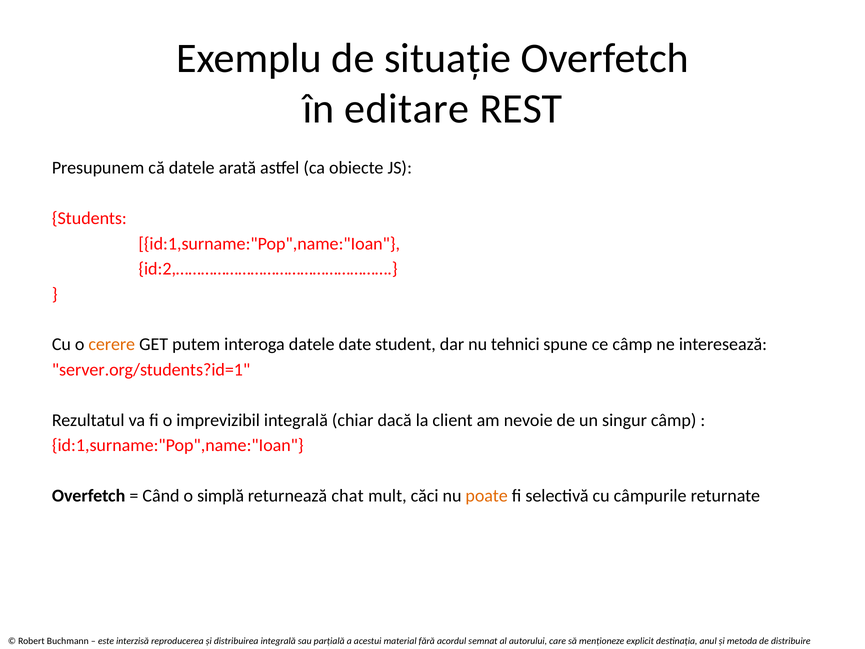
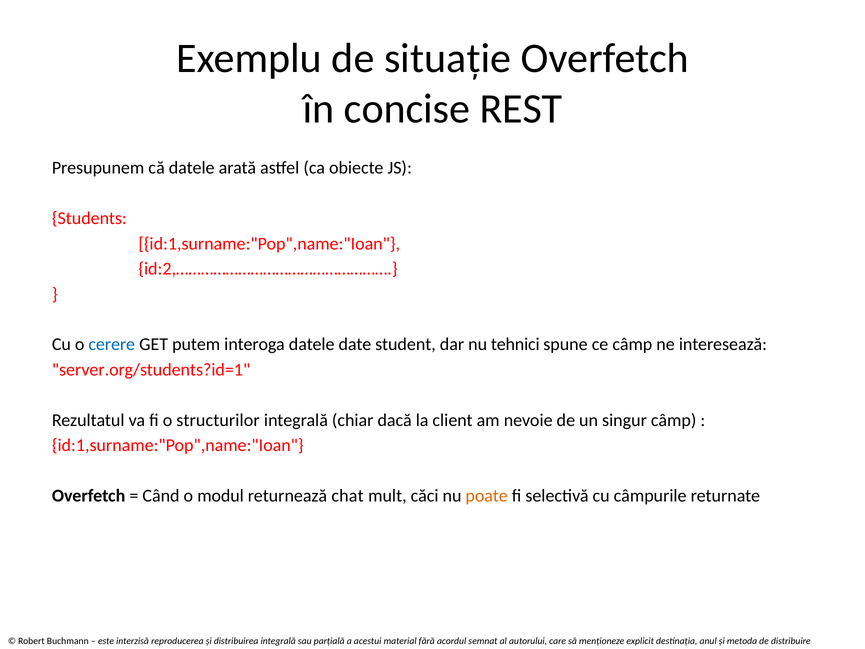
editare: editare -> concise (407, 109)
cerere colour: orange -> blue (112, 344)
imprevizibil: imprevizibil -> structurilor (218, 420)
simplă: simplă -> modul (221, 496)
